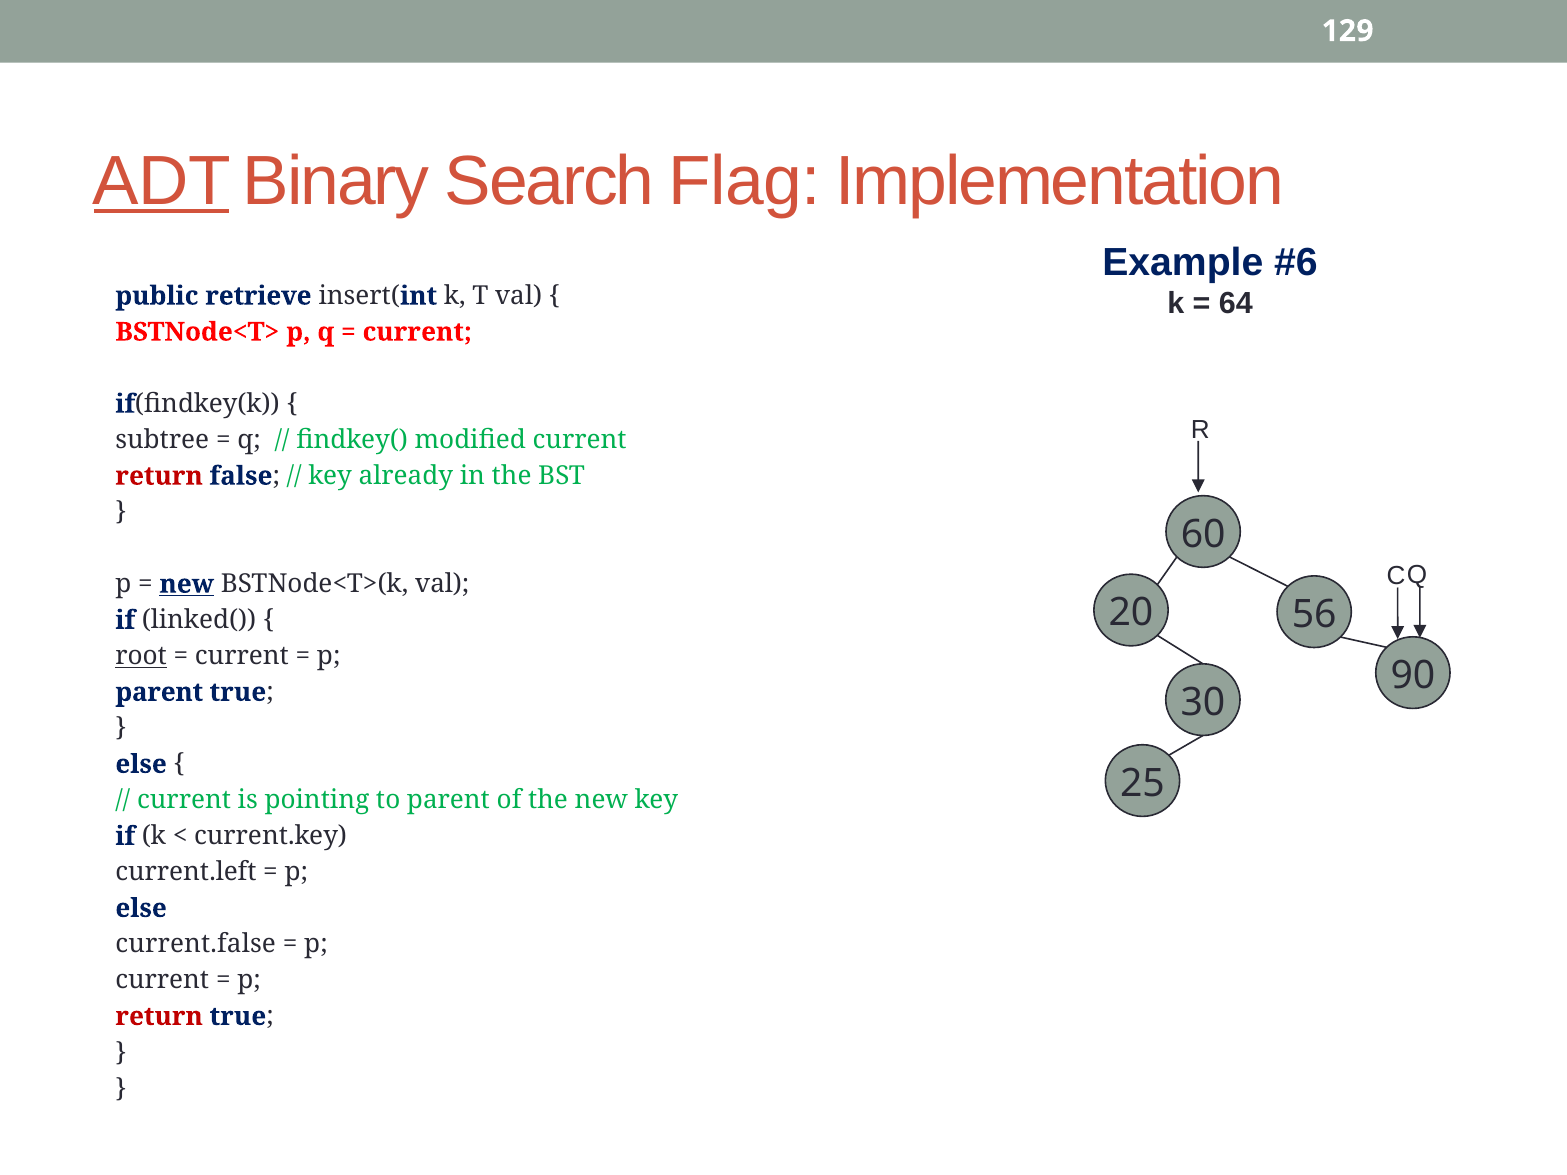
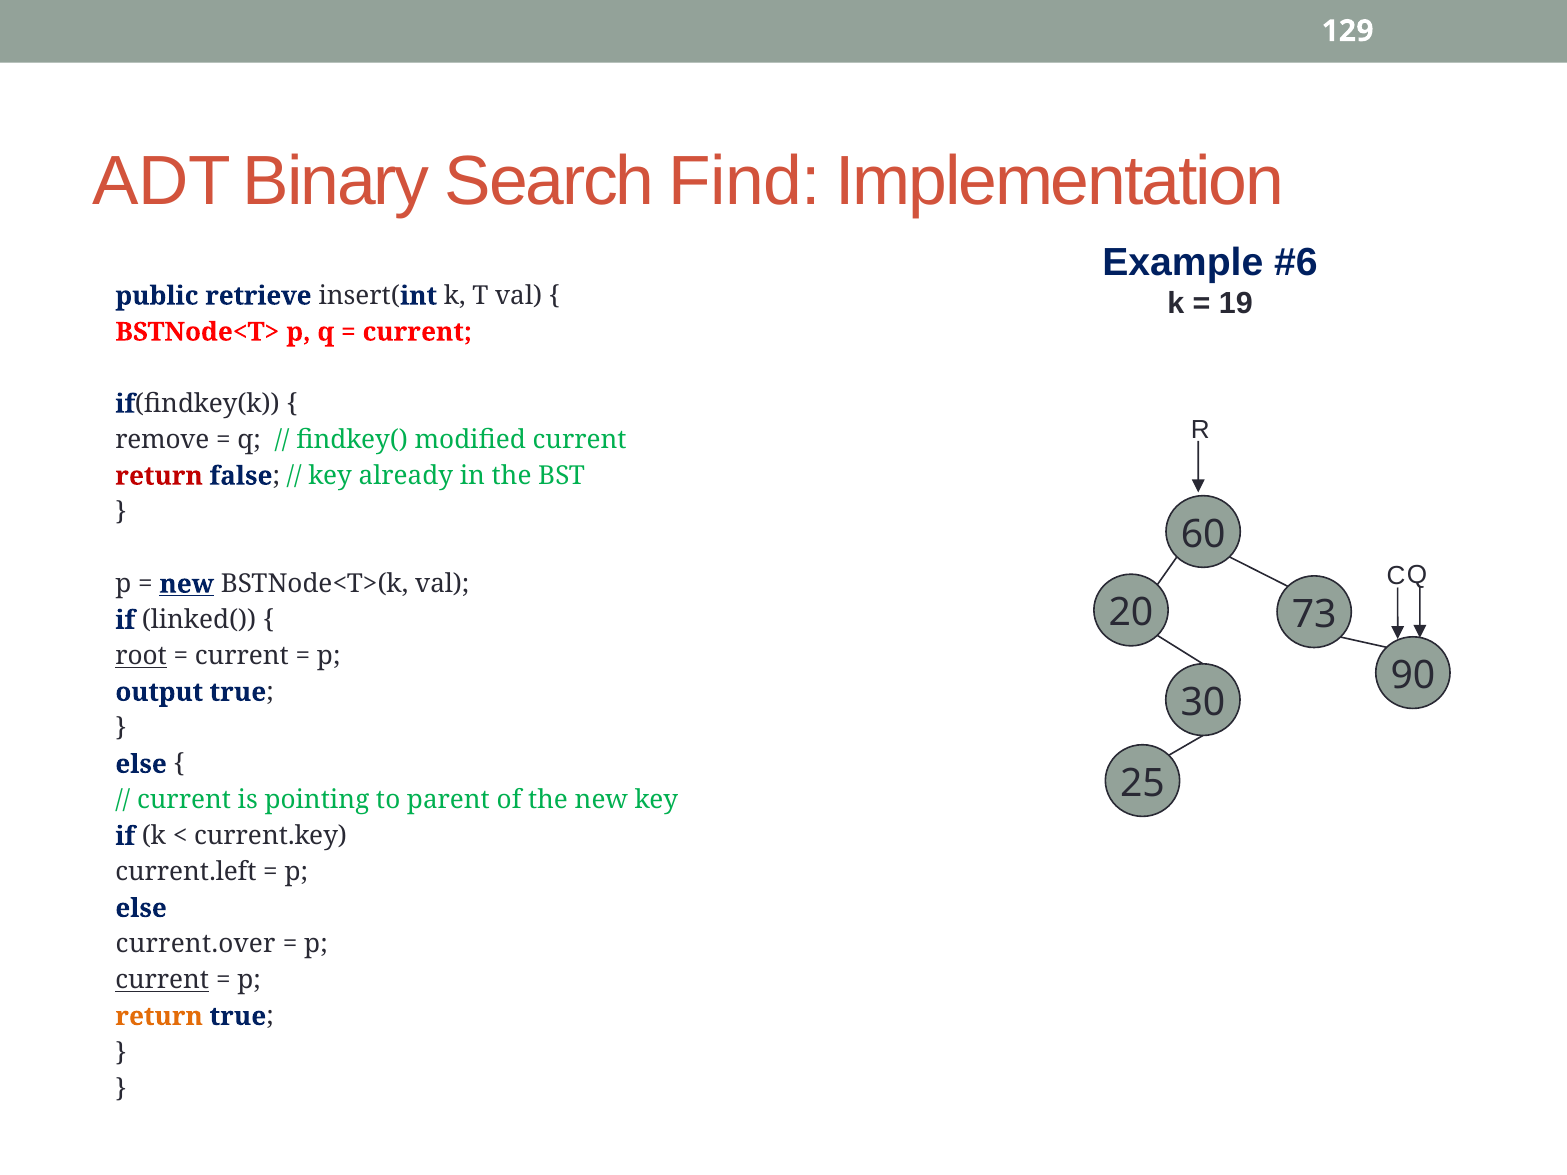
ADT underline: present -> none (162, 181)
Flag: Flag -> Find (745, 181)
64: 64 -> 19 (1236, 303)
subtree: subtree -> remove (162, 440)
56: 56 -> 73 (1314, 614)
parent: parent -> output (159, 692)
current.false: current.false -> current.over (196, 945)
current underline: none -> present (162, 981)
return colour: red -> orange (159, 1017)
